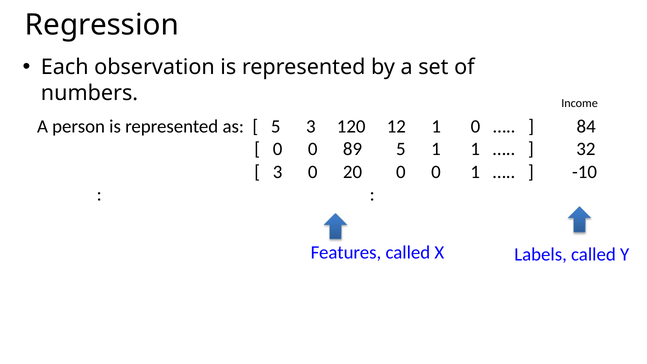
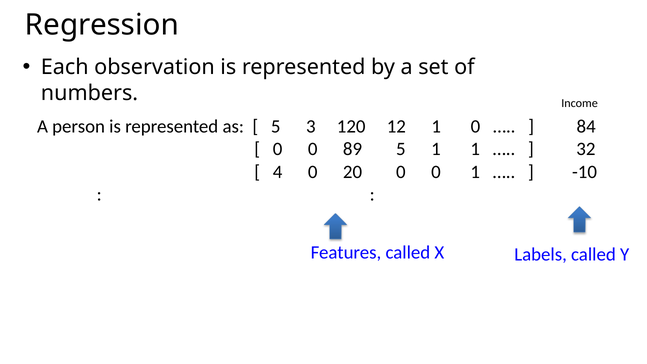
3: 3 -> 4 (278, 172)
